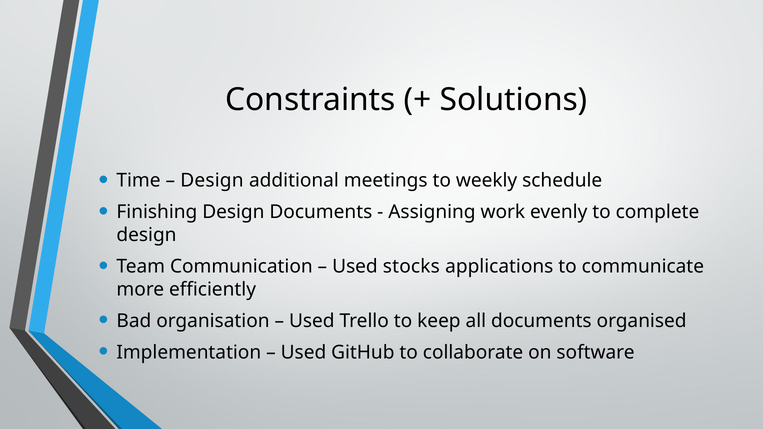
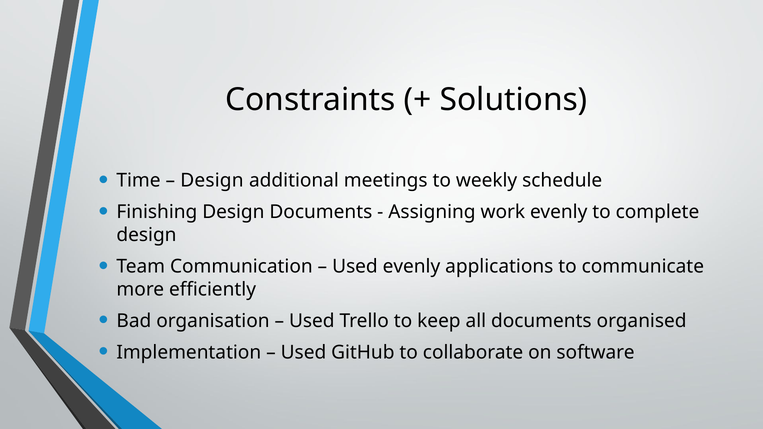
Used stocks: stocks -> evenly (411, 267)
